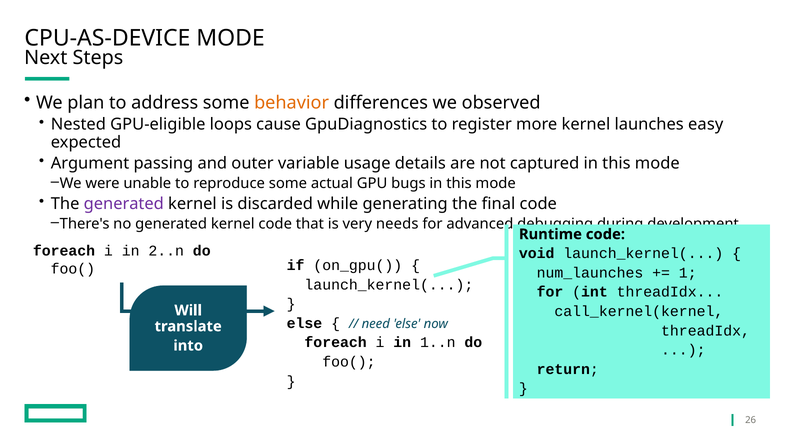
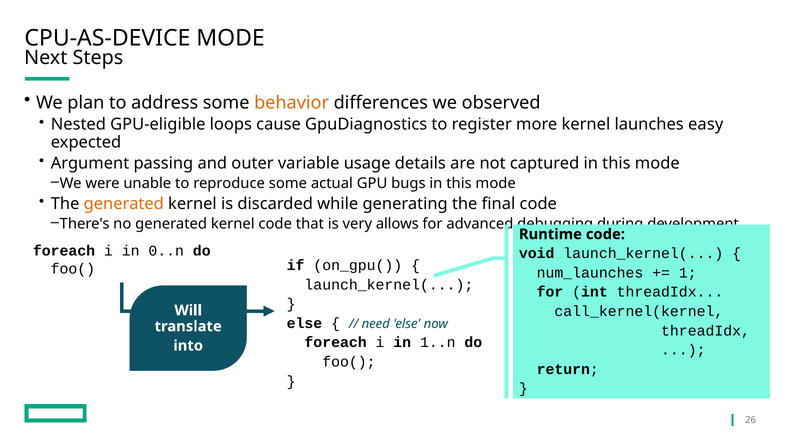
generated colour: purple -> orange (124, 204)
needs: needs -> allows (397, 224)
2..n: 2..n -> 0..n (166, 251)
